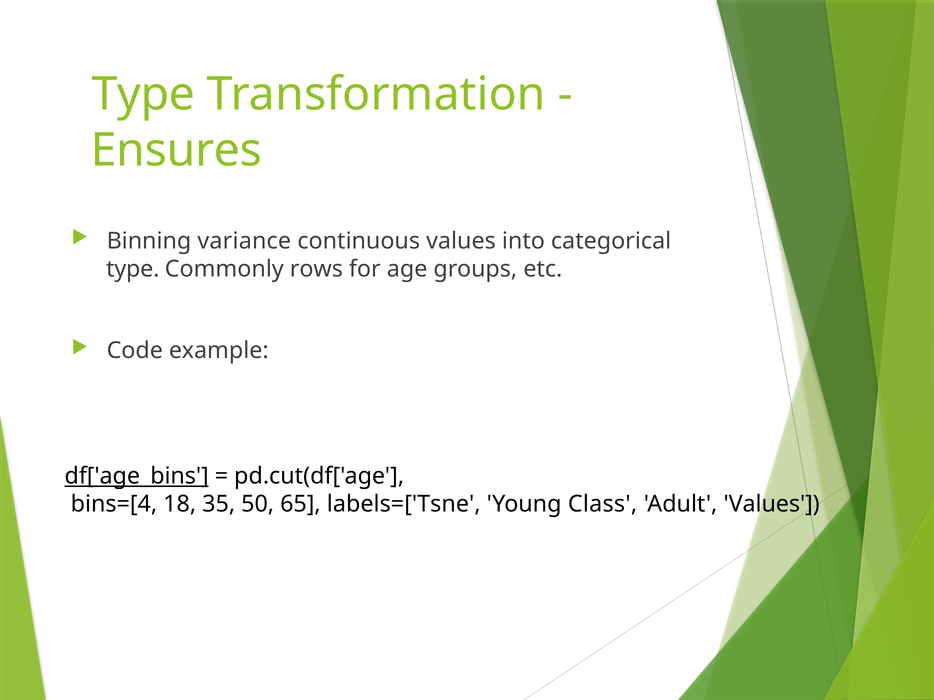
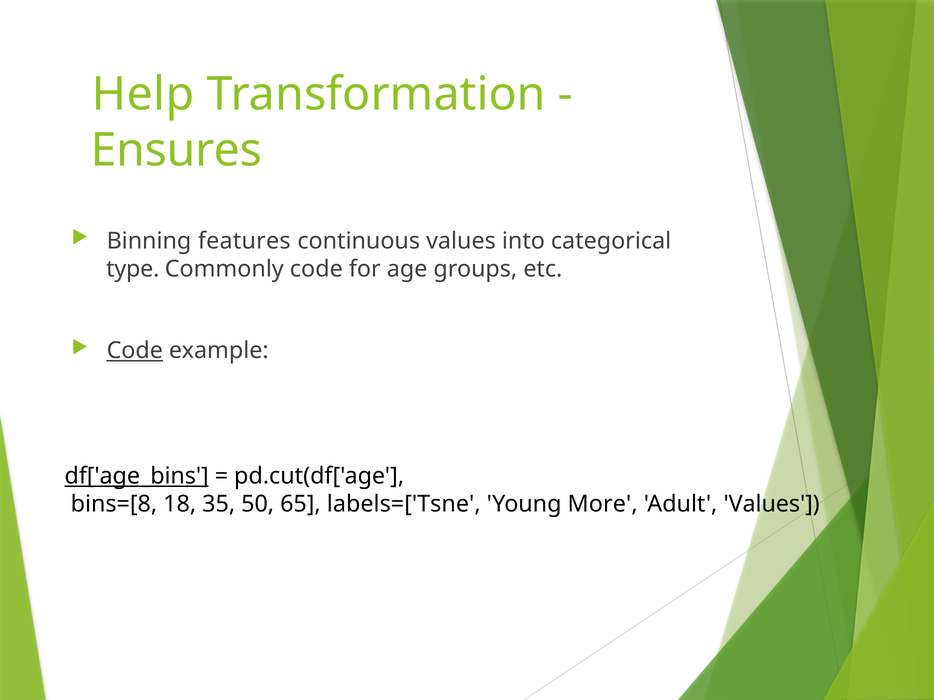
Type: Type -> Help (143, 94)
variance: variance -> features (244, 241)
Commonly rows: rows -> code (316, 269)
Code underline: none -> present (135, 351)
bins=[4: bins=[4 -> bins=[8 (114, 505)
Class: Class -> More (603, 505)
